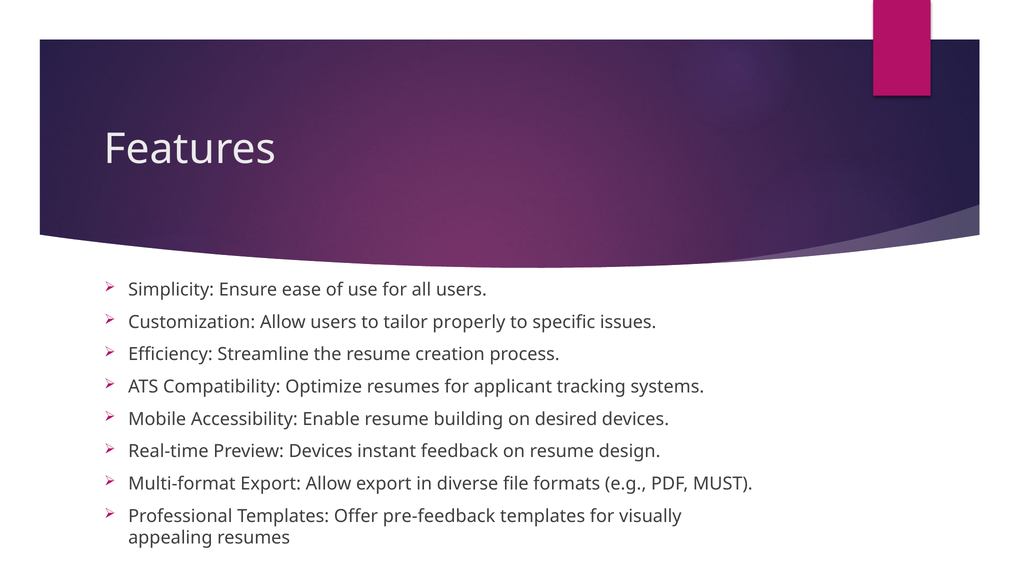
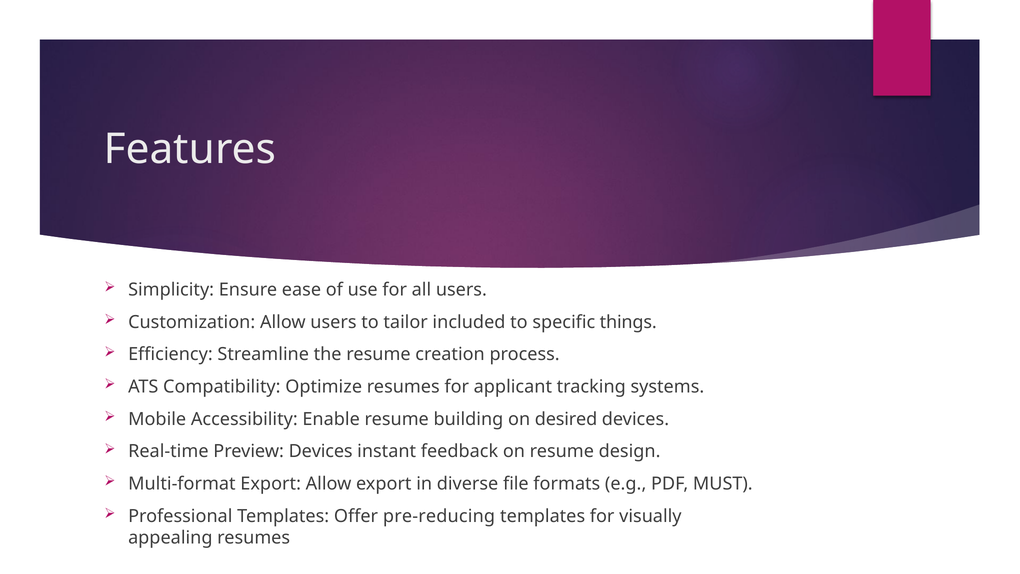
properly: properly -> included (469, 322)
issues: issues -> things (628, 322)
pre-feedback: pre-feedback -> pre-reducing (439, 516)
